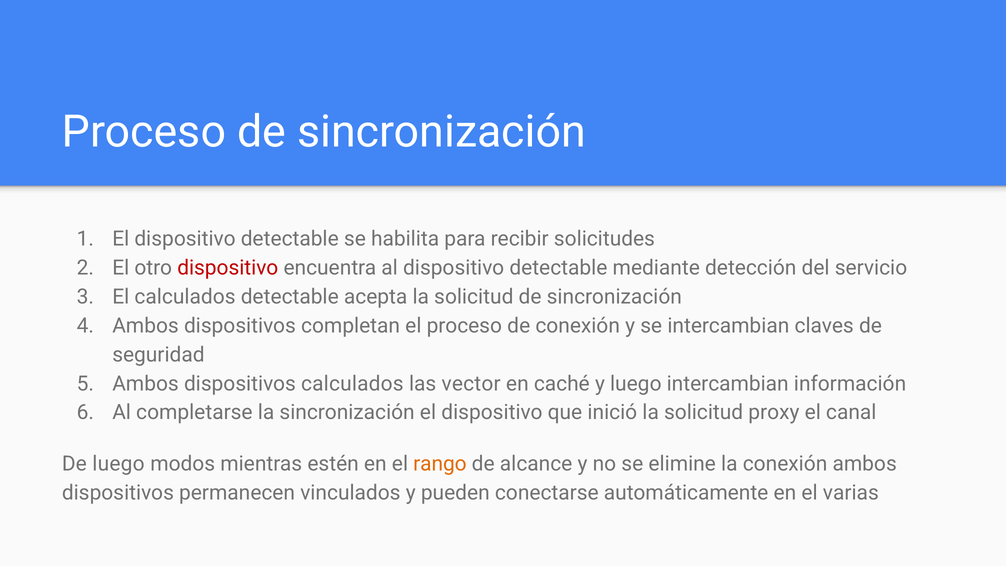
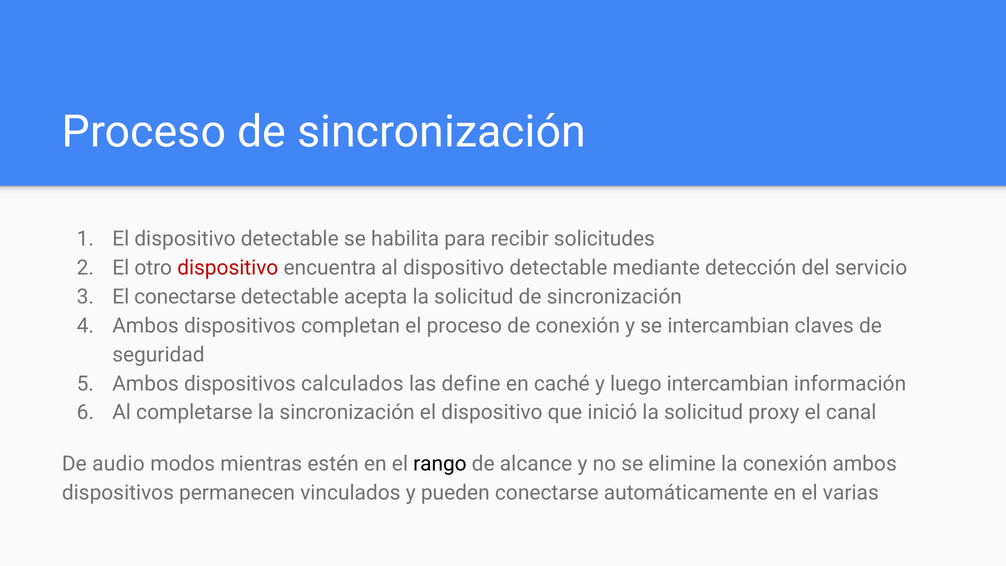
El calculados: calculados -> conectarse (185, 297)
vector: vector -> define (471, 384)
De luego: luego -> audio (118, 464)
rango colour: orange -> black (440, 464)
